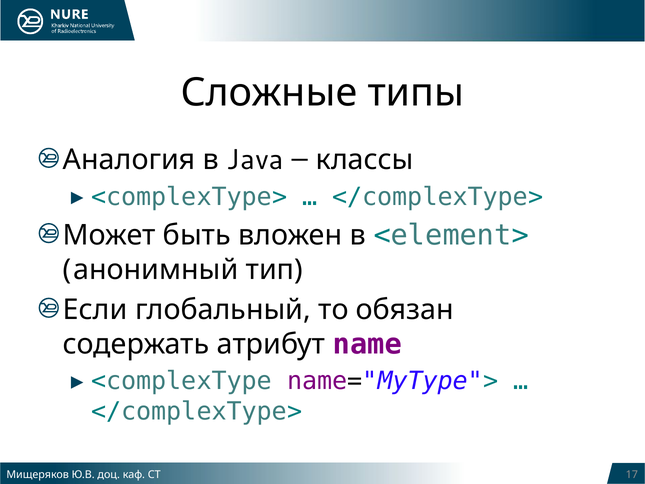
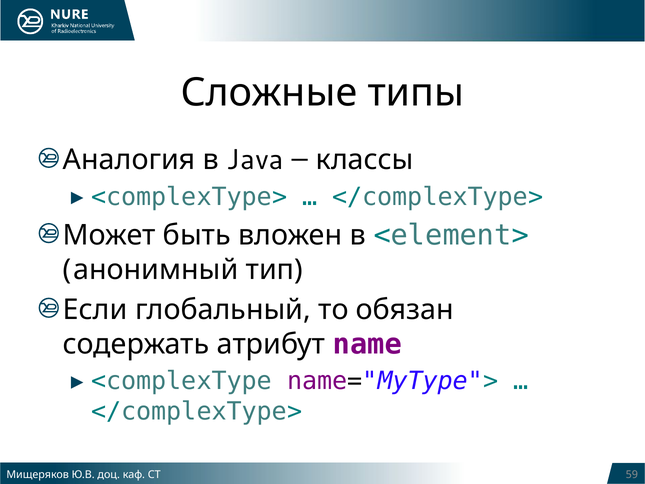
17: 17 -> 59 (632, 474)
